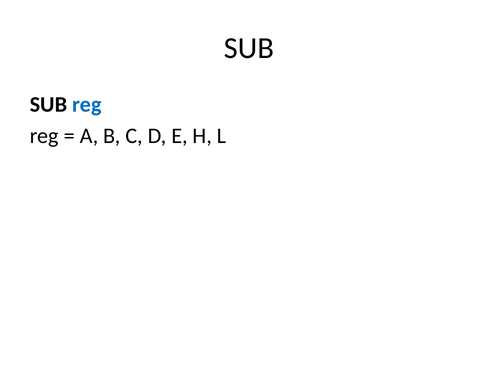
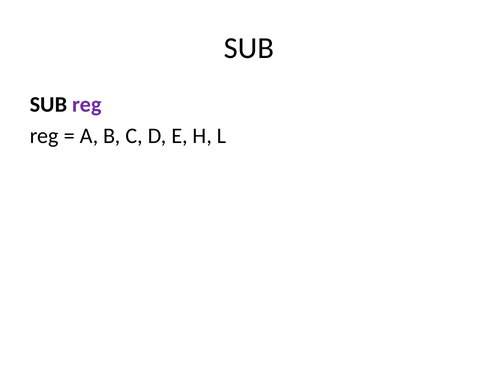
reg colour: blue -> purple (87, 104)
